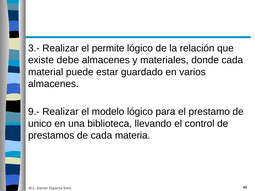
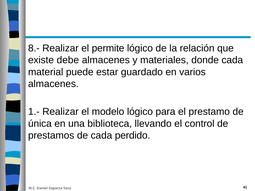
3.-: 3.- -> 8.- (34, 48)
9.-: 9.- -> 1.- (34, 112)
unico: unico -> única (40, 124)
materia: materia -> perdido (133, 136)
